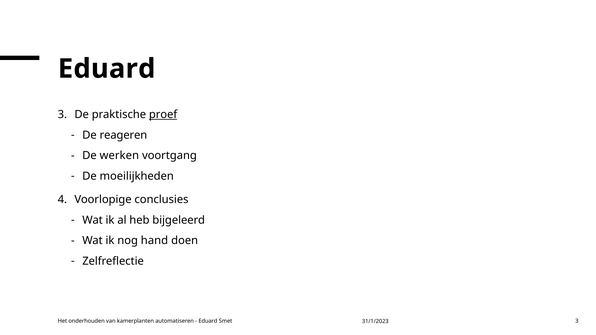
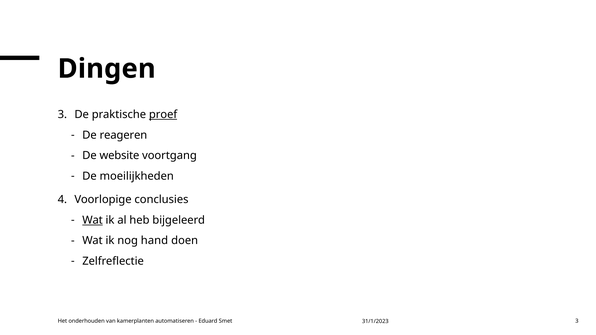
Eduard: Eduard -> Dingen (107, 69)
werken: werken -> website (119, 156)
Wat underline: none -> present (93, 220)
